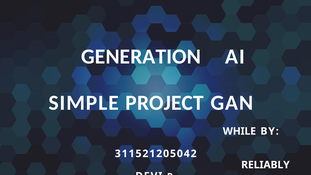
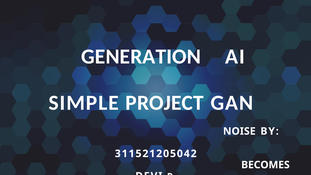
WHILE: WHILE -> NOISE (239, 131)
RELIABLY: RELIABLY -> BECOMES (265, 165)
